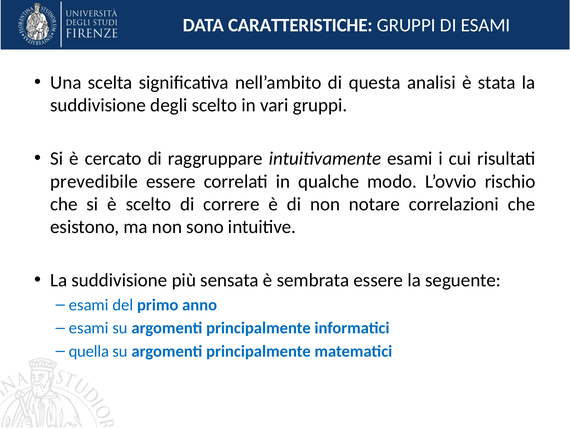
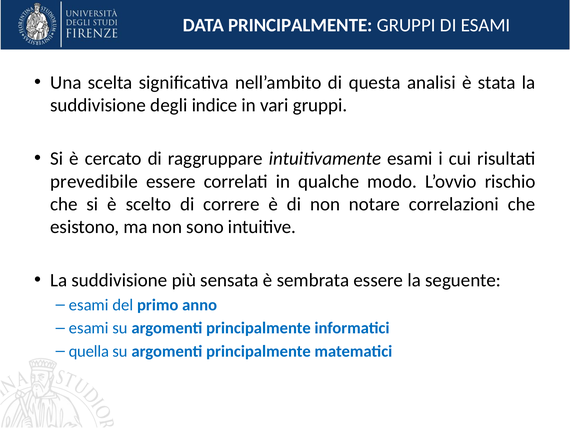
DATA CARATTERISTICHE: CARATTERISTICHE -> PRINCIPALMENTE (300, 25)
degli scelto: scelto -> indice (215, 105)
